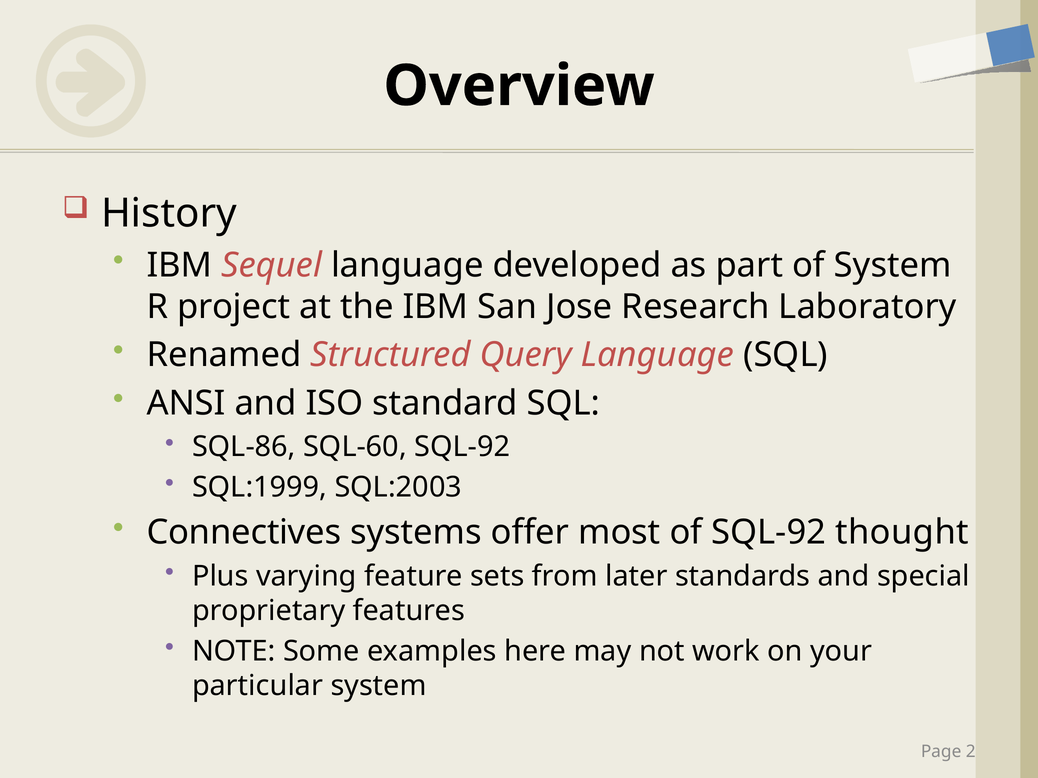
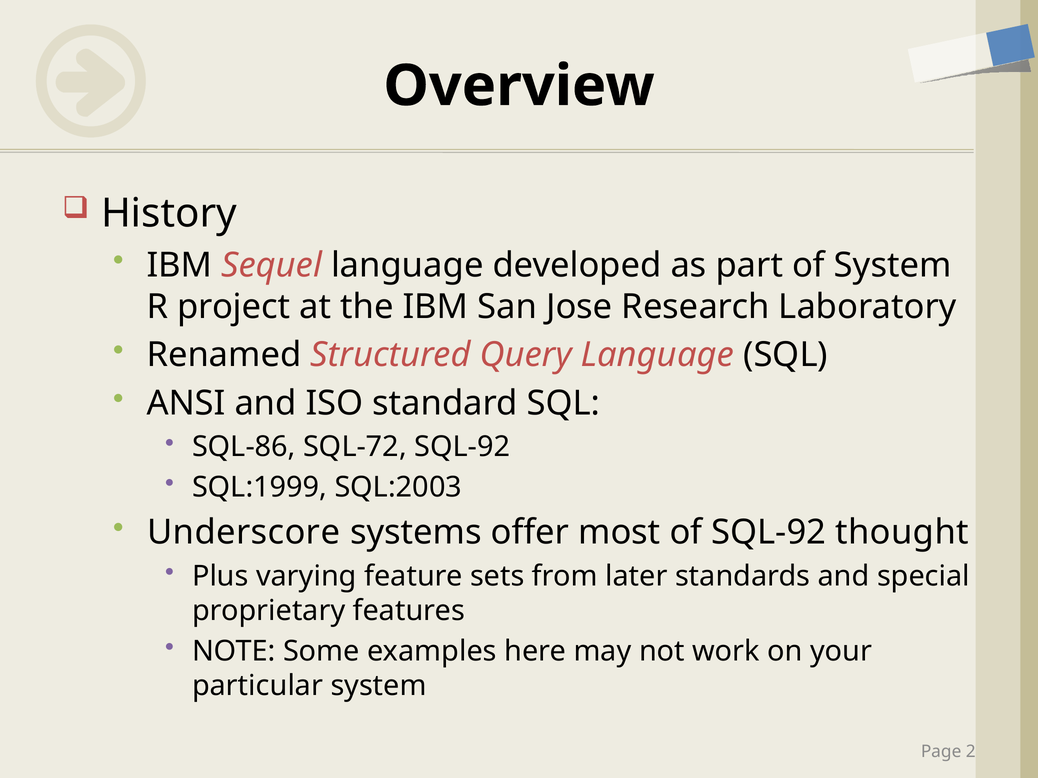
SQL-60: SQL-60 -> SQL-72 (355, 447)
Connectives: Connectives -> Underscore (244, 533)
